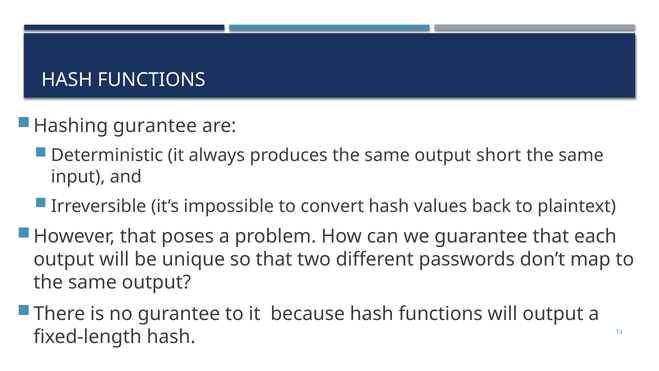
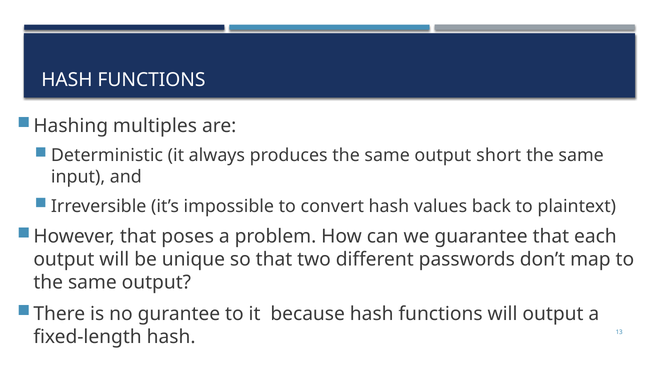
Hashing gurantee: gurantee -> multiples (155, 126)
